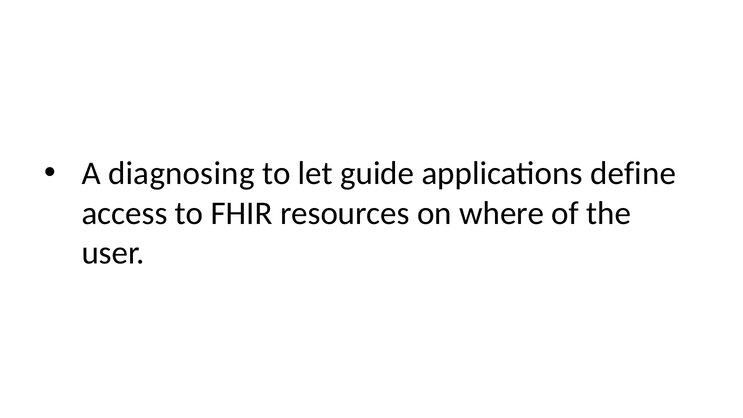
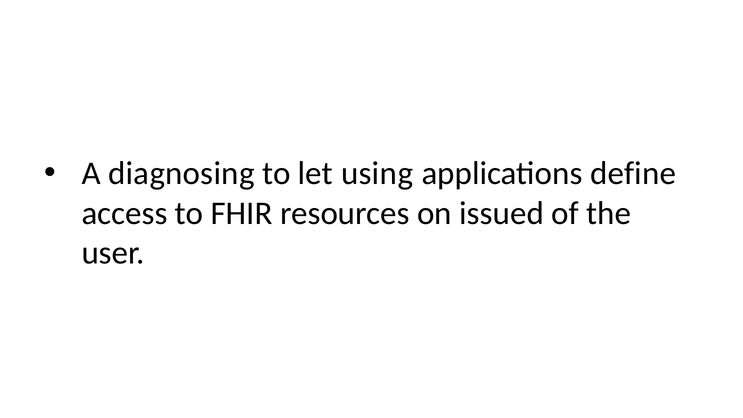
guide: guide -> using (377, 174)
where: where -> issued (502, 213)
